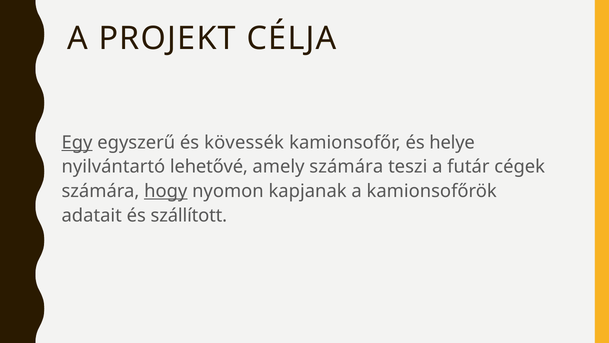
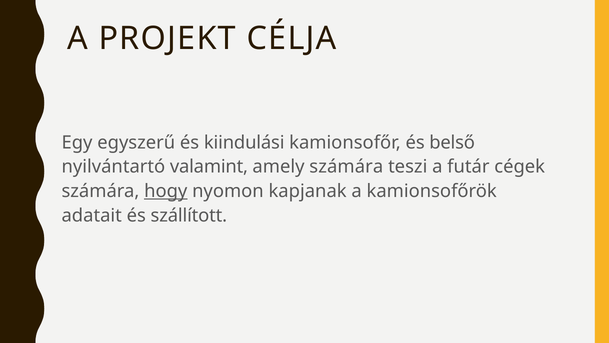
Egy underline: present -> none (77, 142)
kövessék: kövessék -> kiindulási (244, 142)
helye: helye -> belső (452, 142)
lehetővé: lehetővé -> valamint (209, 167)
